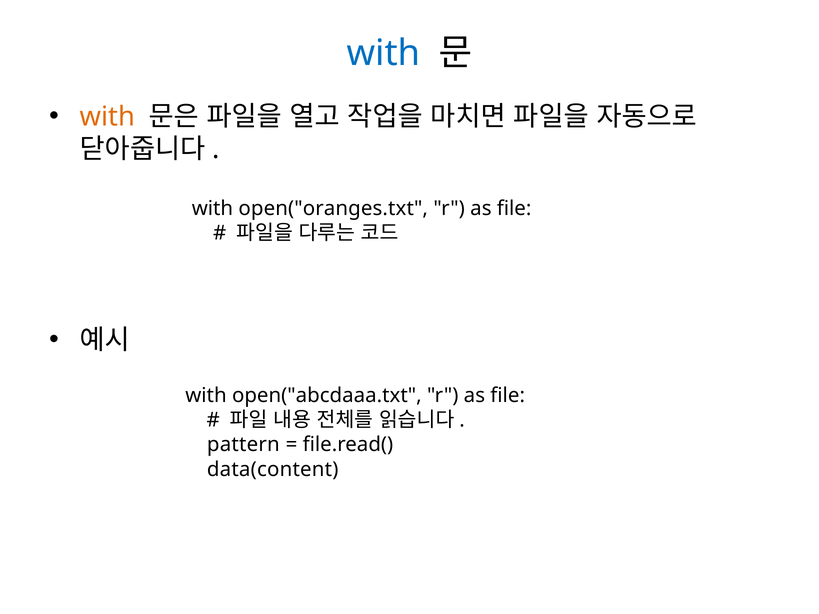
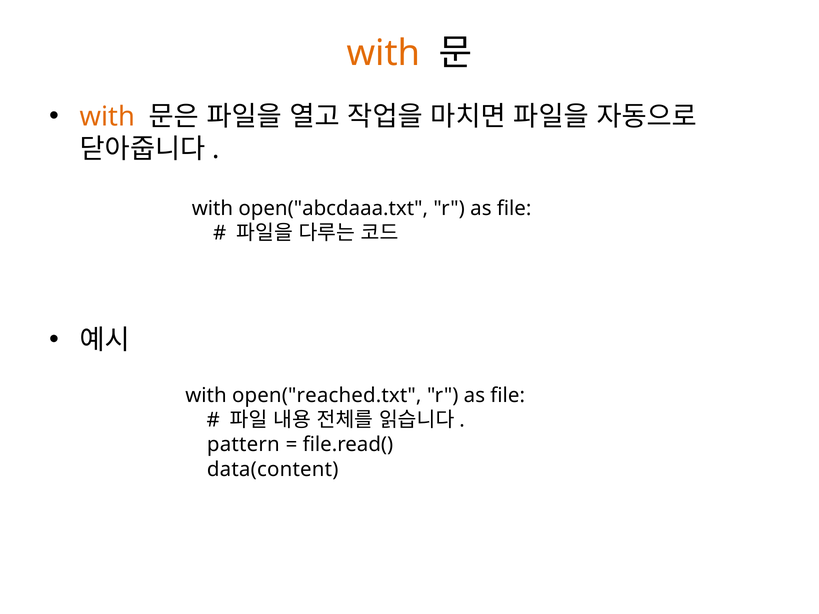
with colour: blue -> orange (384, 53)
open("oranges.txt: open("oranges.txt -> open("abcdaaa.txt (333, 209)
open("abcdaaa.txt: open("abcdaaa.txt -> open("reached.txt (327, 396)
